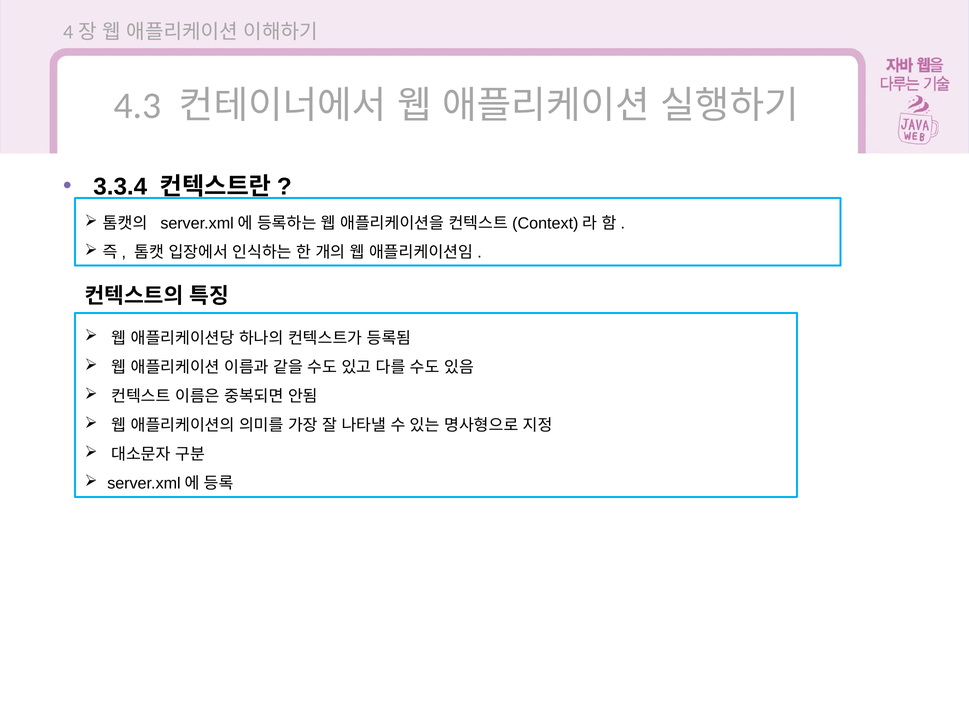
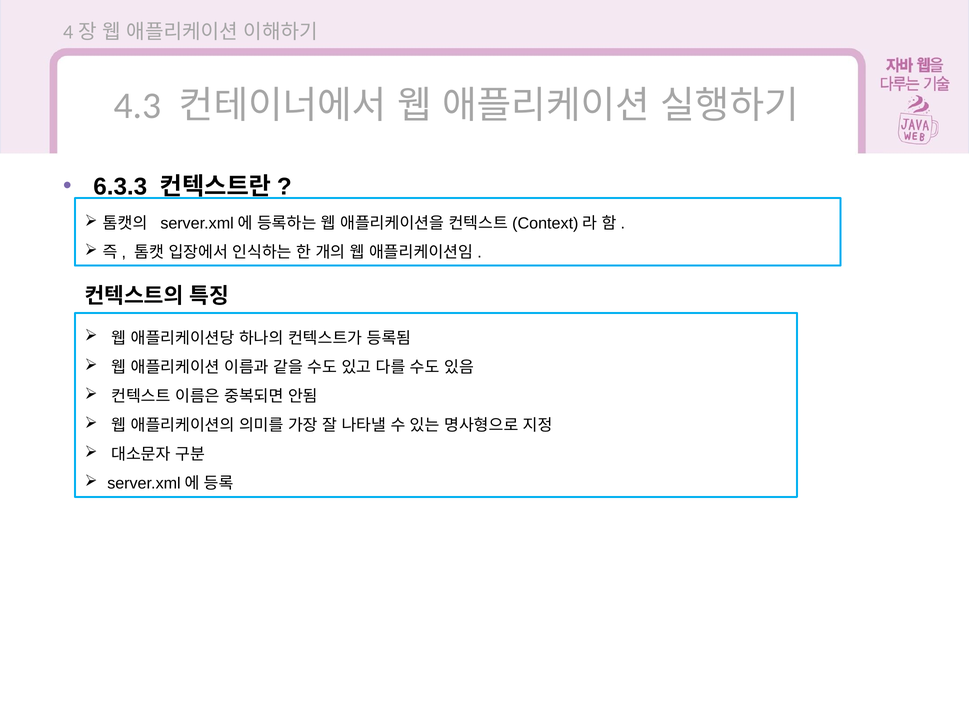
3.3.4: 3.3.4 -> 6.3.3 (120, 186)
